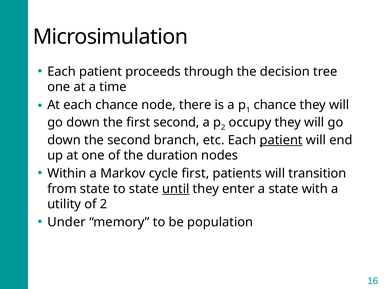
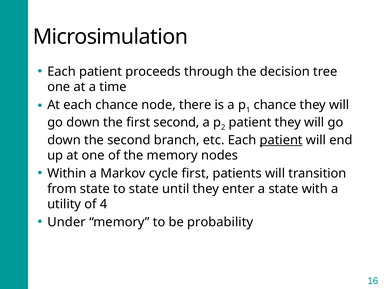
occupy: occupy -> patient (250, 123)
the duration: duration -> memory (172, 156)
until underline: present -> none (176, 189)
of 2: 2 -> 4 (104, 205)
population: population -> probability (220, 223)
